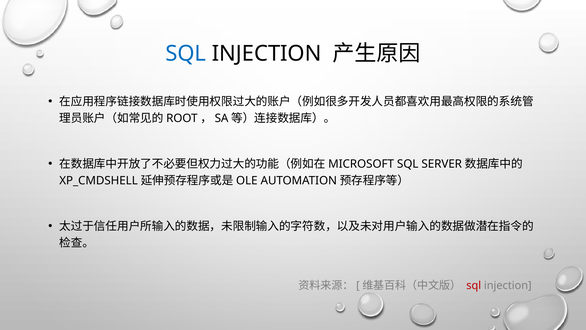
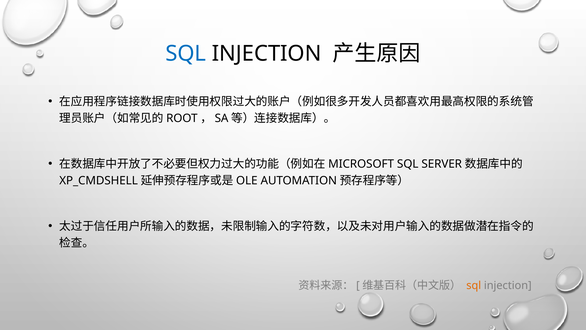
sql colour: red -> orange (474, 285)
